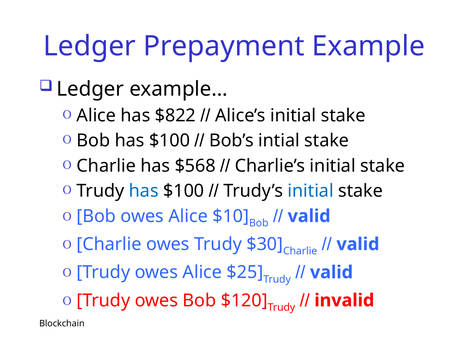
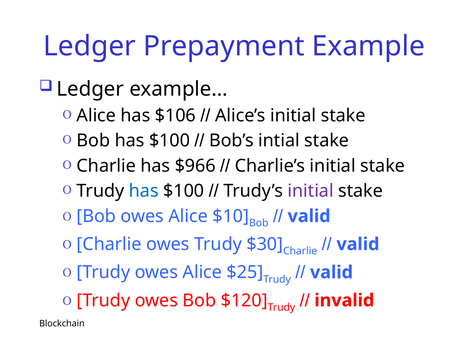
$822: $822 -> $106 (175, 116)
$568: $568 -> $966 (195, 166)
initial colour: blue -> purple (311, 191)
